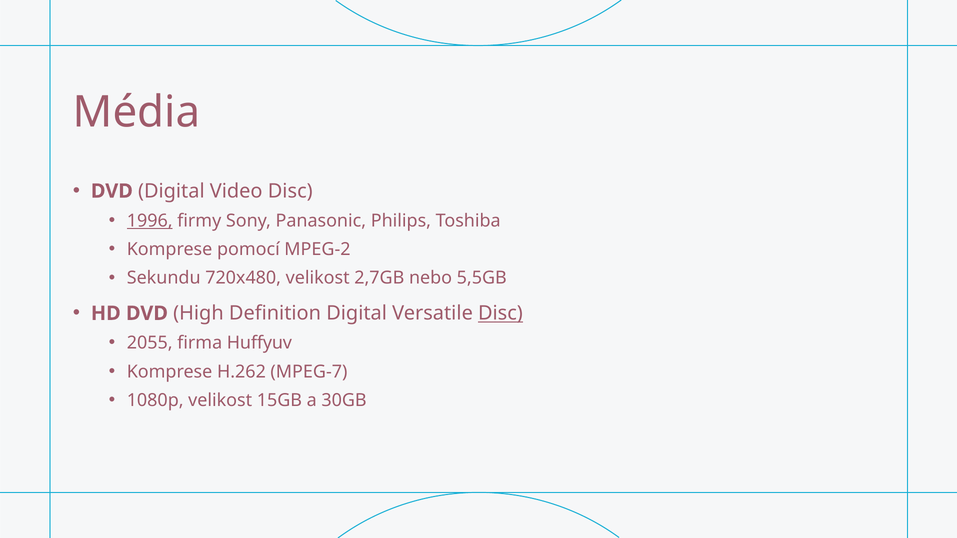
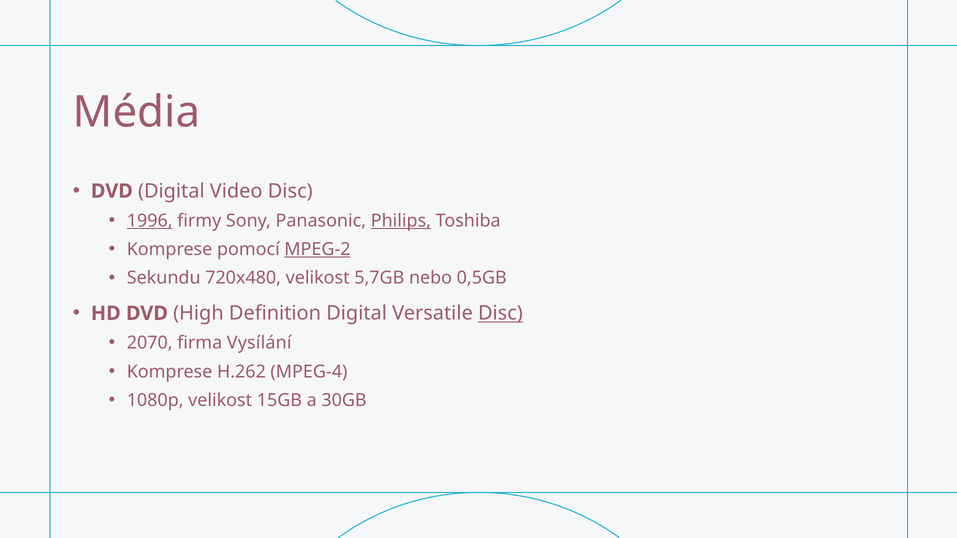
Philips underline: none -> present (401, 221)
MPEG-2 underline: none -> present (317, 250)
2,7GB: 2,7GB -> 5,7GB (379, 278)
5,5GB: 5,5GB -> 0,5GB (482, 278)
2055: 2055 -> 2070 (150, 343)
Huffyuv: Huffyuv -> Vysílání (259, 343)
MPEG-7: MPEG-7 -> MPEG-4 (309, 372)
